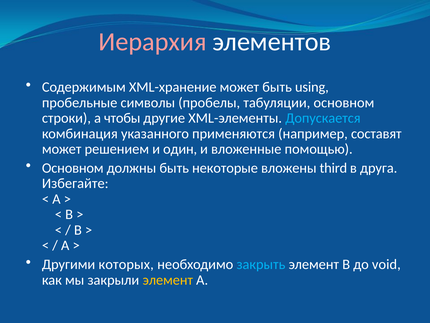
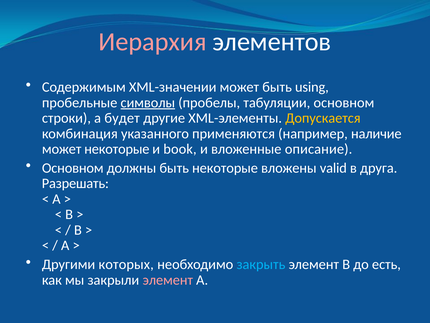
XML-хранение: XML-хранение -> XML-значении (173, 87)
символы underline: none -> present (148, 102)
чтобы: чтобы -> будет (122, 118)
Допускается colour: light blue -> yellow (323, 118)
составят: составят -> наличие (376, 133)
может решением: решением -> некоторые (117, 149)
один: один -> book (180, 149)
помощью: помощью -> описание (319, 149)
third: third -> valid (333, 168)
Избегайте: Избегайте -> Разрешать (75, 183)
void: void -> есть (386, 264)
элемент colour: yellow -> pink (168, 280)
